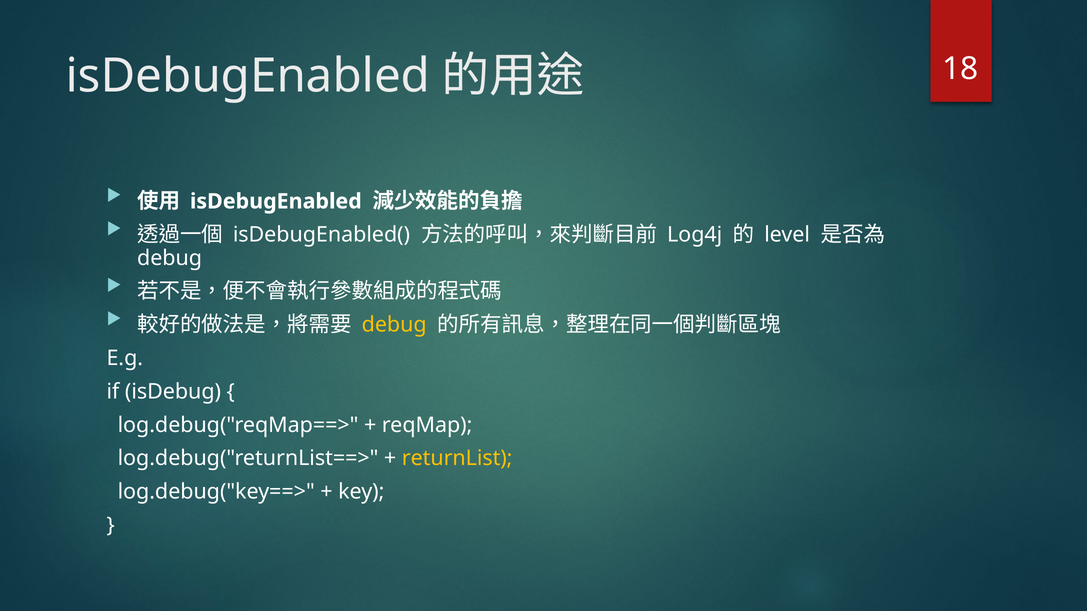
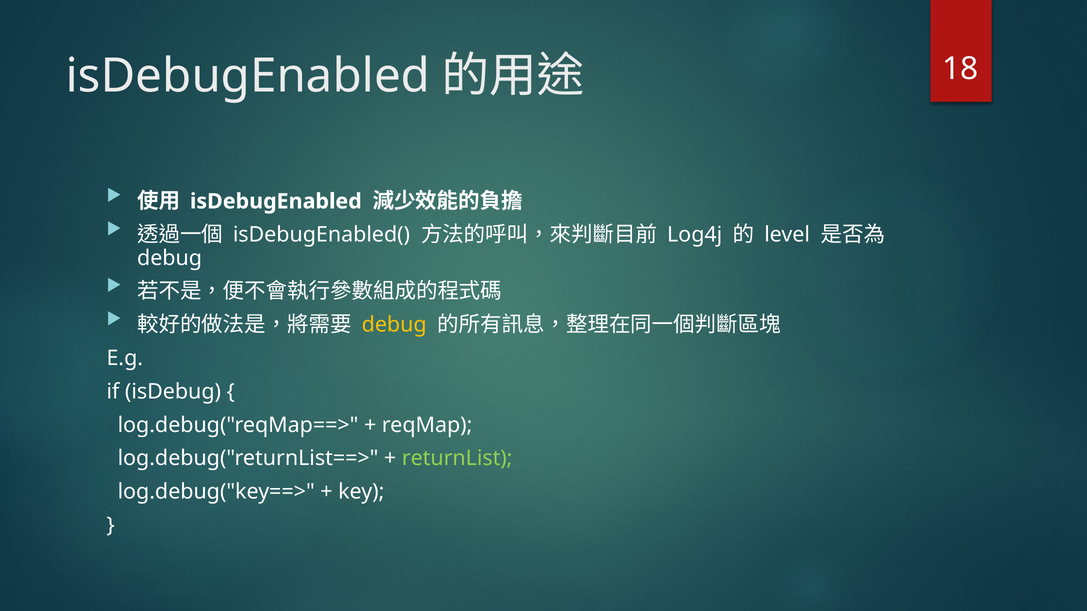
returnList colour: yellow -> light green (457, 459)
